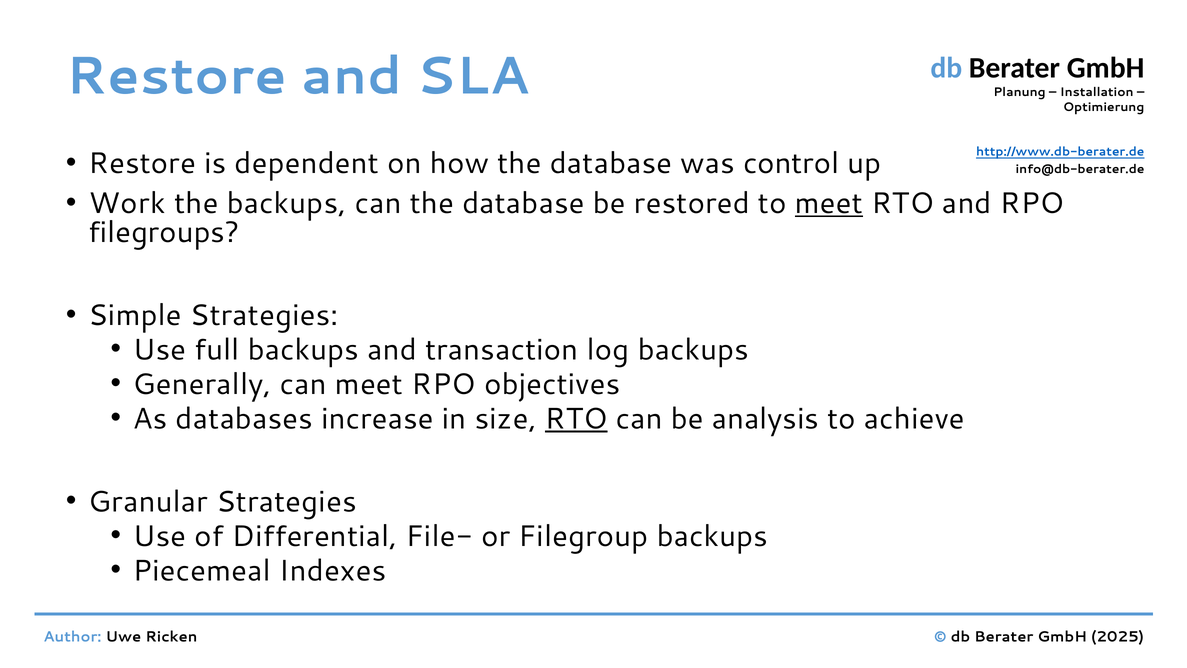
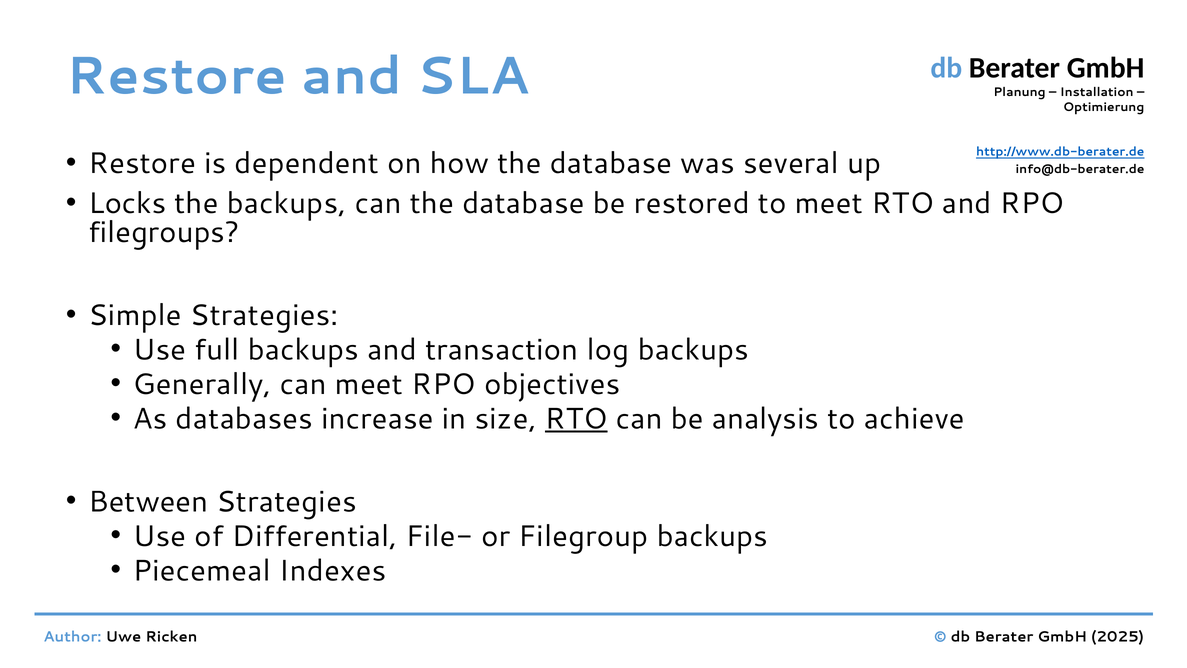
control: control -> several (791, 164)
Work: Work -> Locks (127, 203)
meet underline: present -> none (829, 203)
Granular: Granular -> Between (148, 502)
